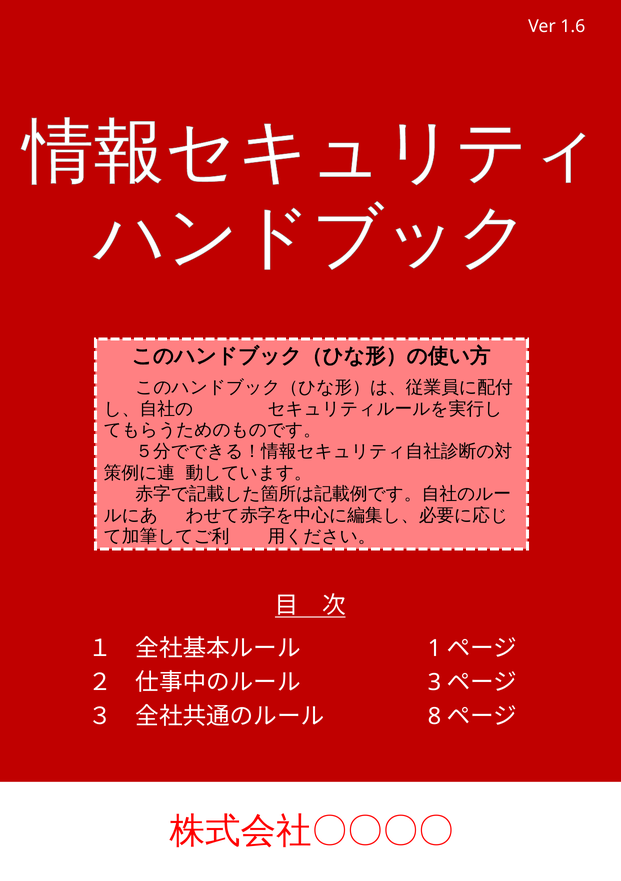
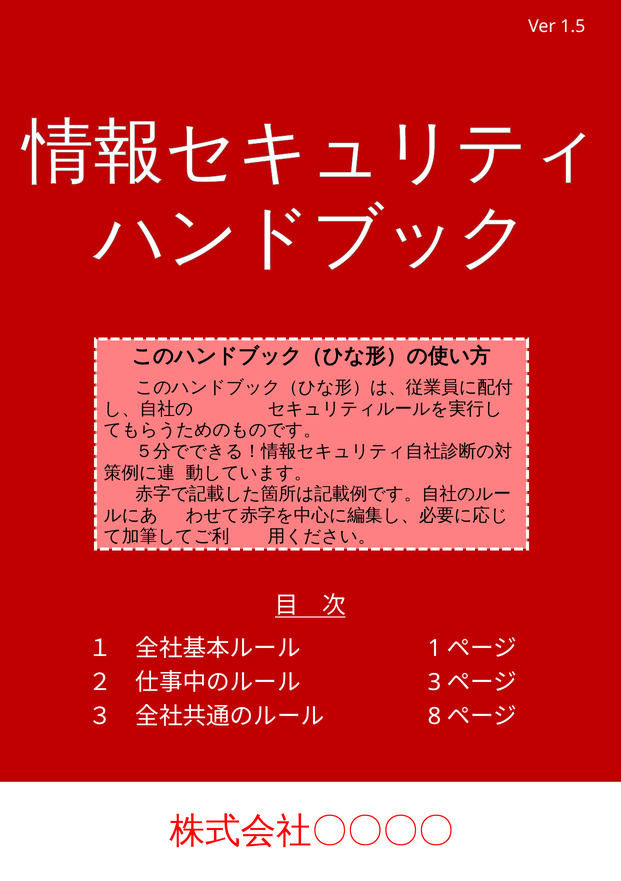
1.6: 1.6 -> 1.5 (573, 27)
